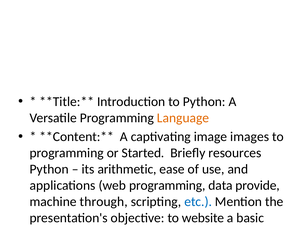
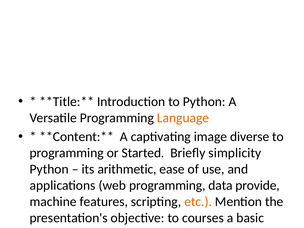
images: images -> diverse (250, 137)
resources: resources -> simplicity (235, 153)
through: through -> features (104, 202)
etc colour: blue -> orange (198, 202)
website: website -> courses (203, 218)
